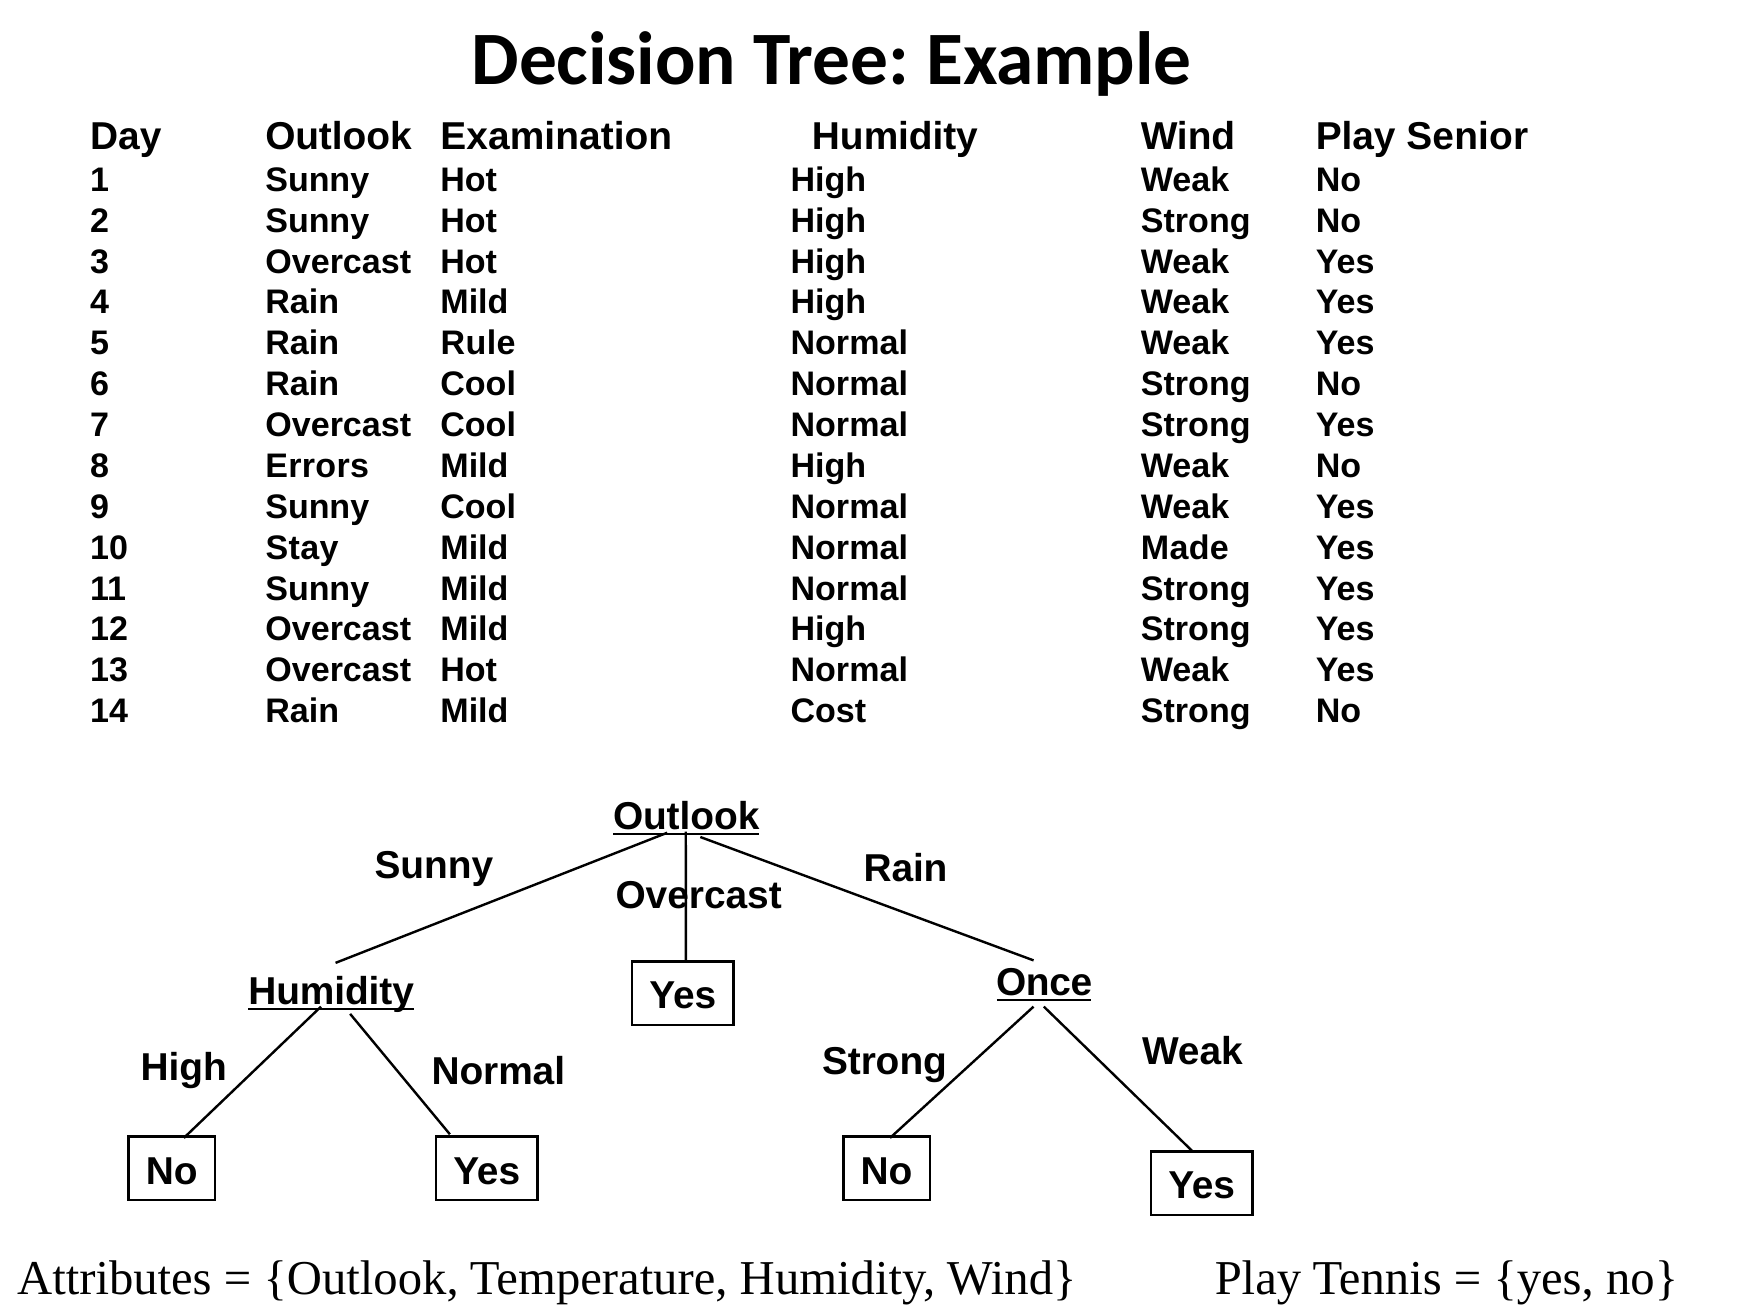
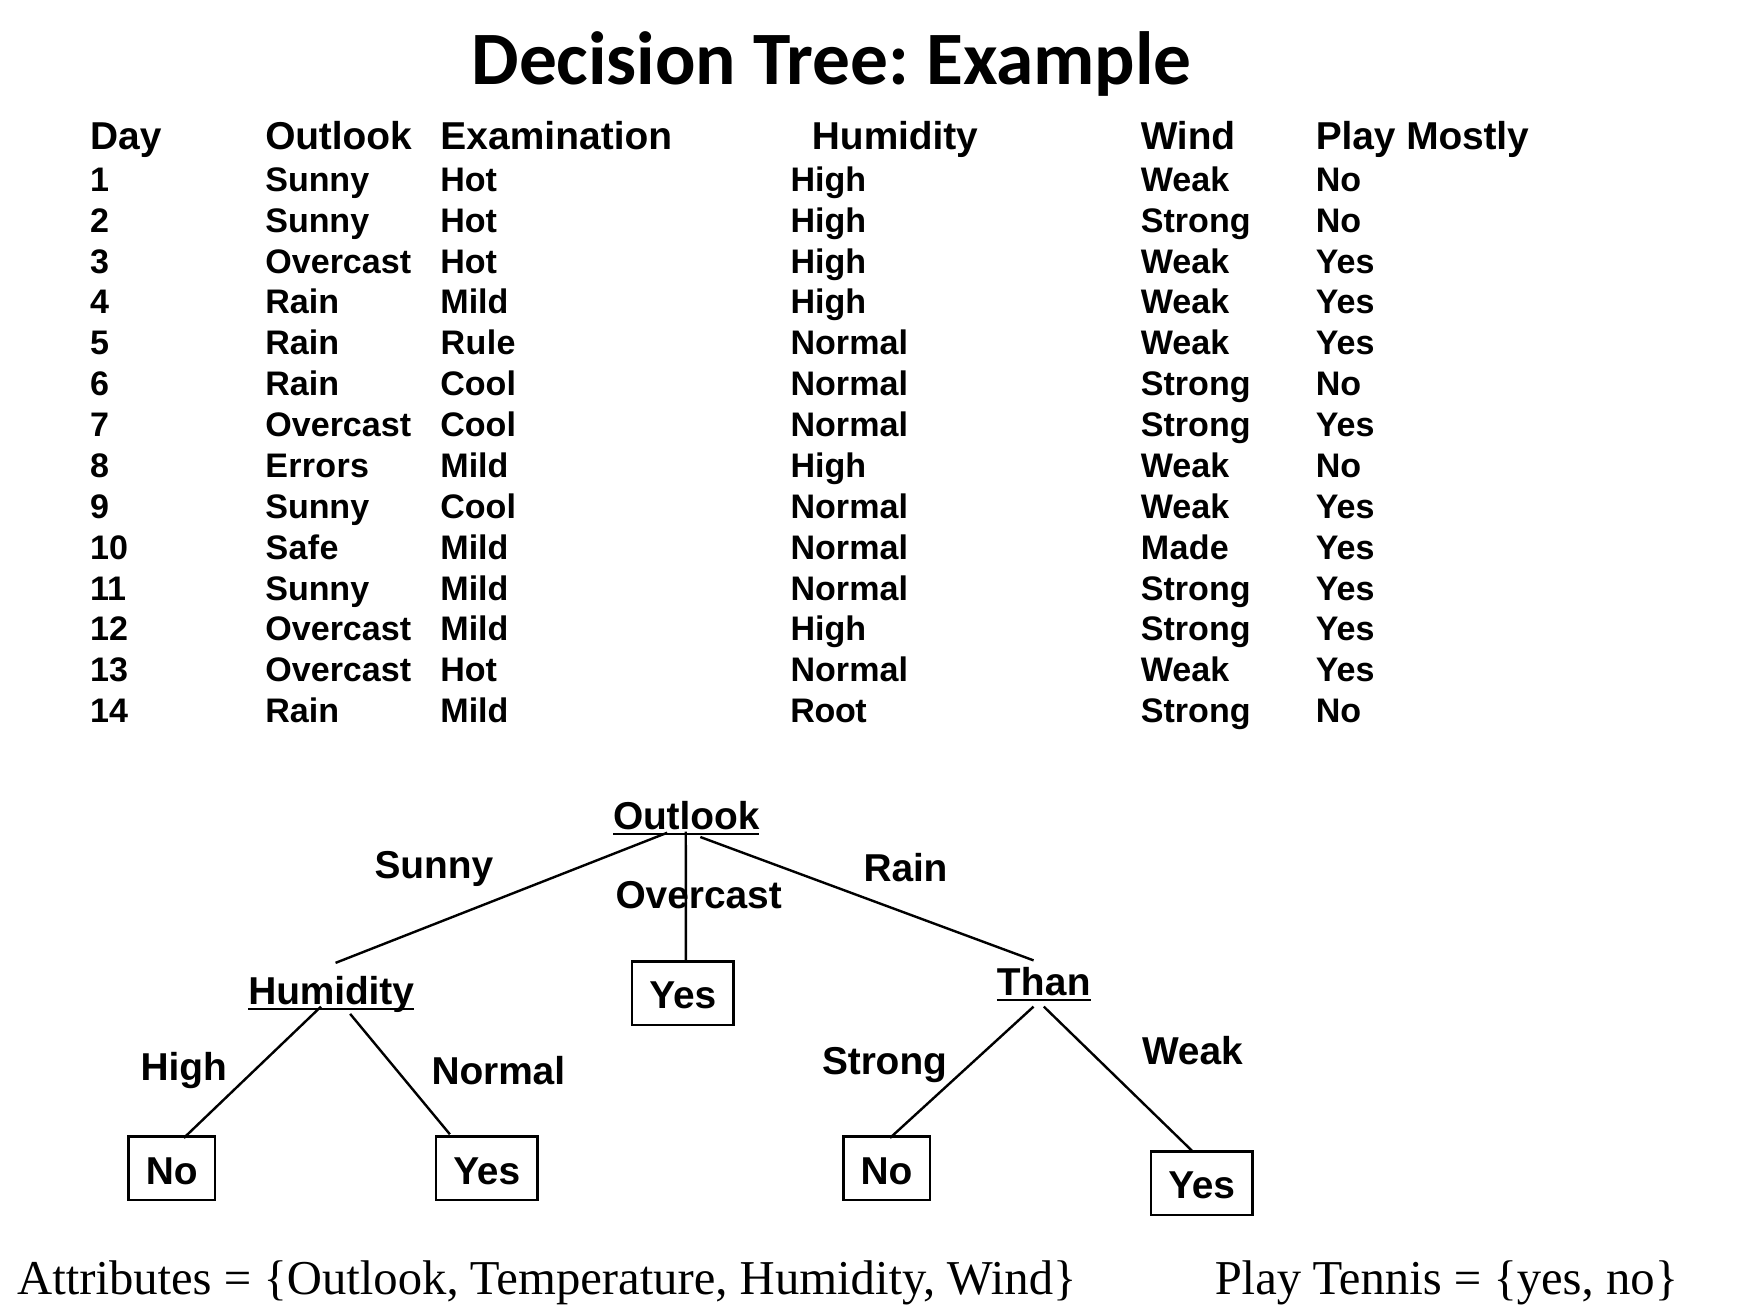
Senior: Senior -> Mostly (1467, 137)
Stay: Stay -> Safe (302, 548)
Cost: Cost -> Root (829, 712)
Once: Once -> Than (1044, 983)
